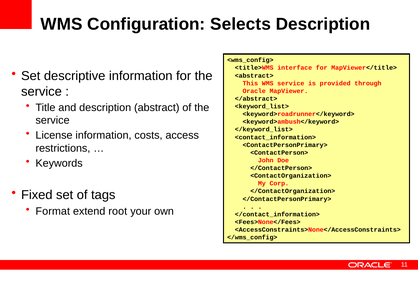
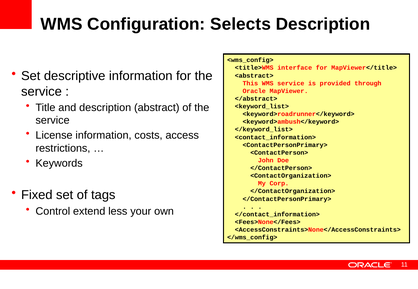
Format: Format -> Control (53, 211)
root: root -> less (118, 211)
